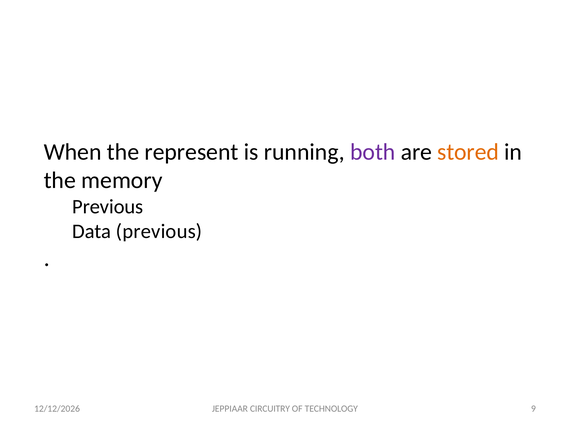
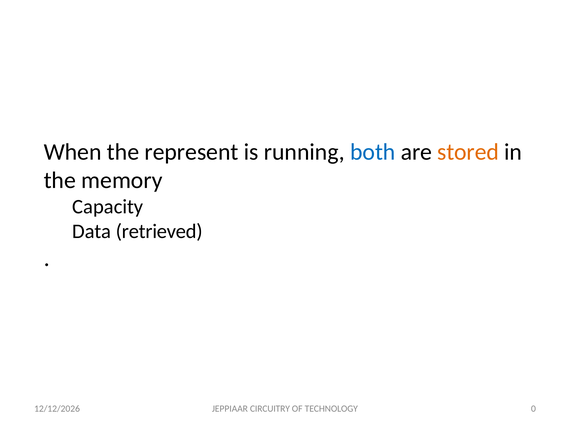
both colour: purple -> blue (373, 152)
Previous: Previous -> Capacity (108, 207)
Data previous: previous -> retrieved (159, 231)
9: 9 -> 0 (533, 408)
